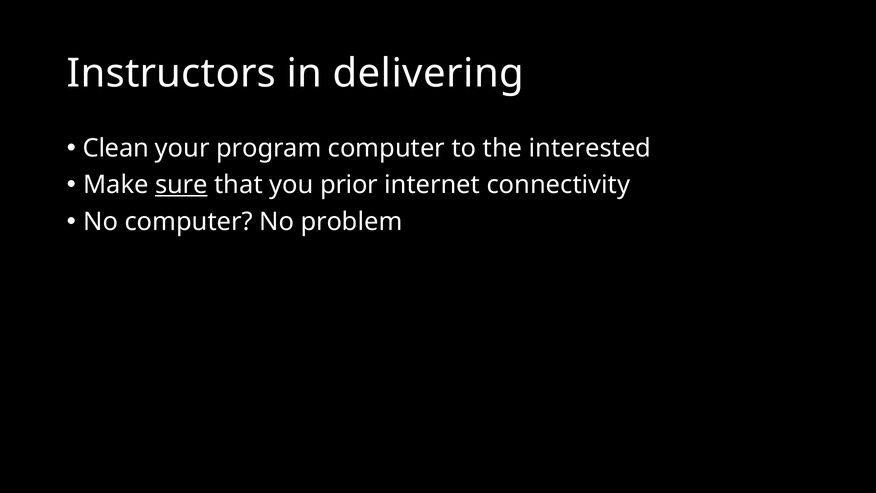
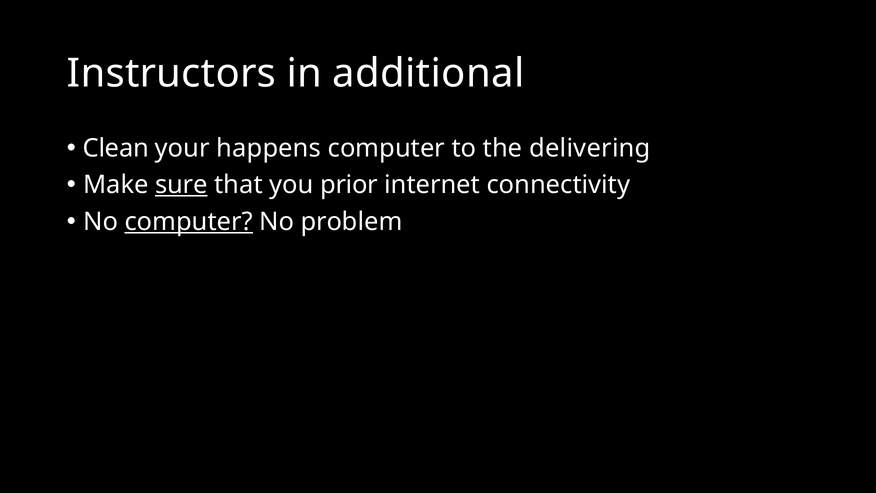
delivering: delivering -> additional (428, 74)
program: program -> happens (269, 148)
interested: interested -> delivering (590, 148)
computer underline: none -> present (189, 222)
